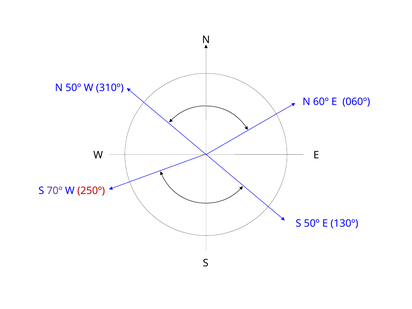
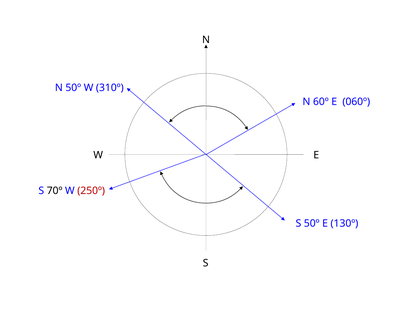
70º colour: purple -> black (55, 191)
